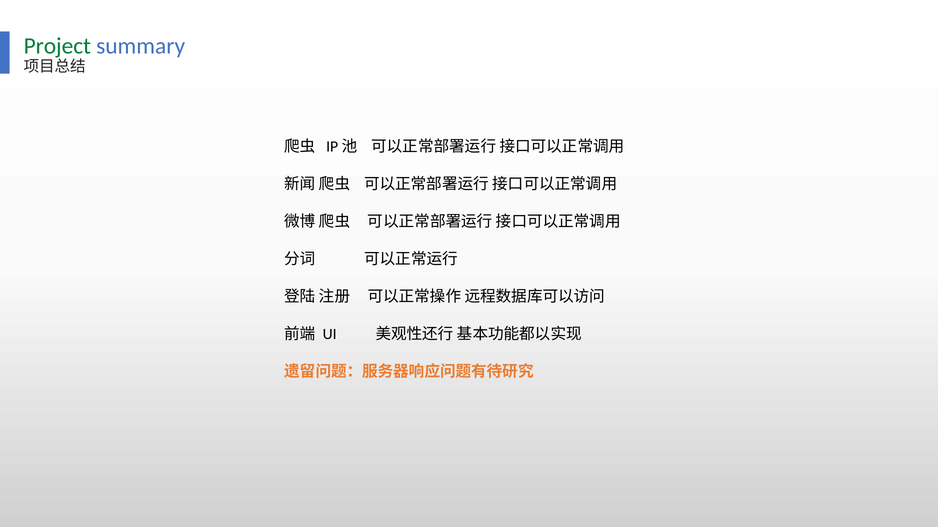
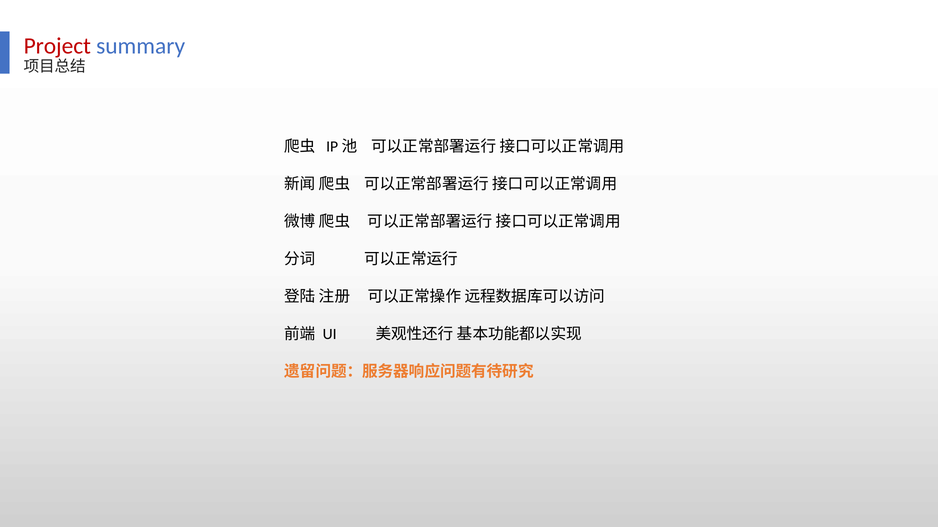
Project colour: green -> red (57, 46)
